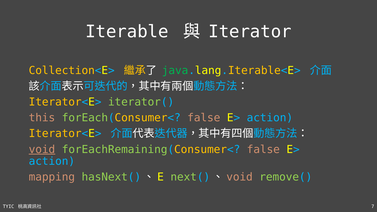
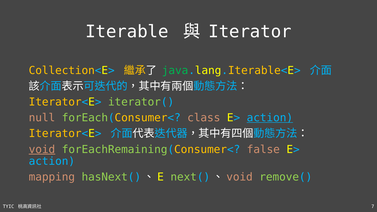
this: this -> null (42, 118)
forEach(Consumer< false: false -> class (204, 118)
action underline: none -> present (270, 118)
